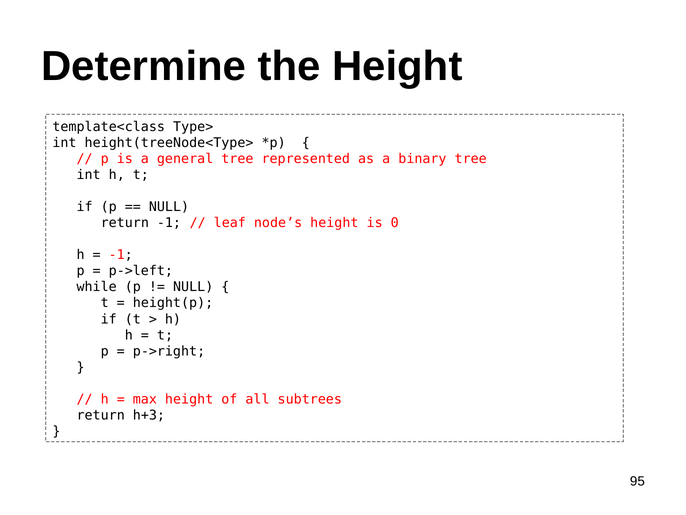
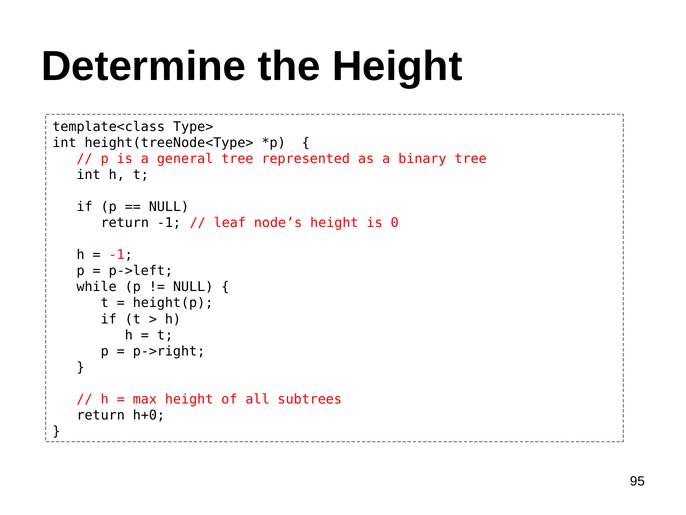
h+3: h+3 -> h+0 (149, 415)
